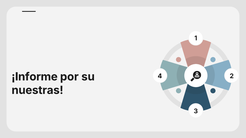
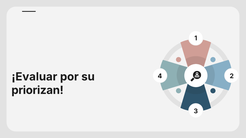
¡Informe: ¡Informe -> ¡Evaluar (34, 77)
nuestras: nuestras -> priorizan (37, 90)
